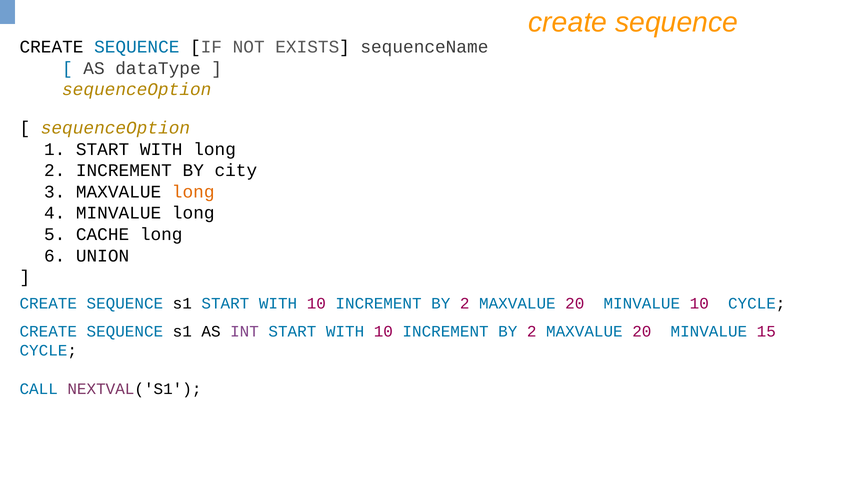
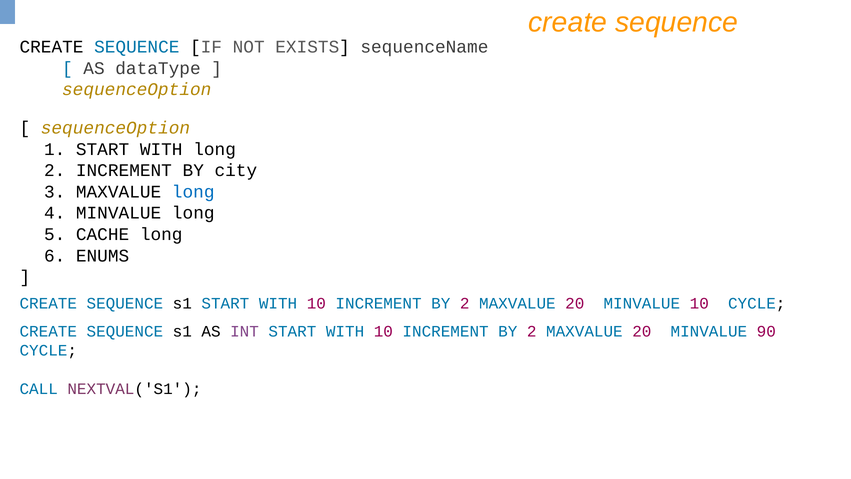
long colour: orange -> blue (193, 192)
UNION: UNION -> ENUMS (103, 255)
15: 15 -> 90 (766, 331)
